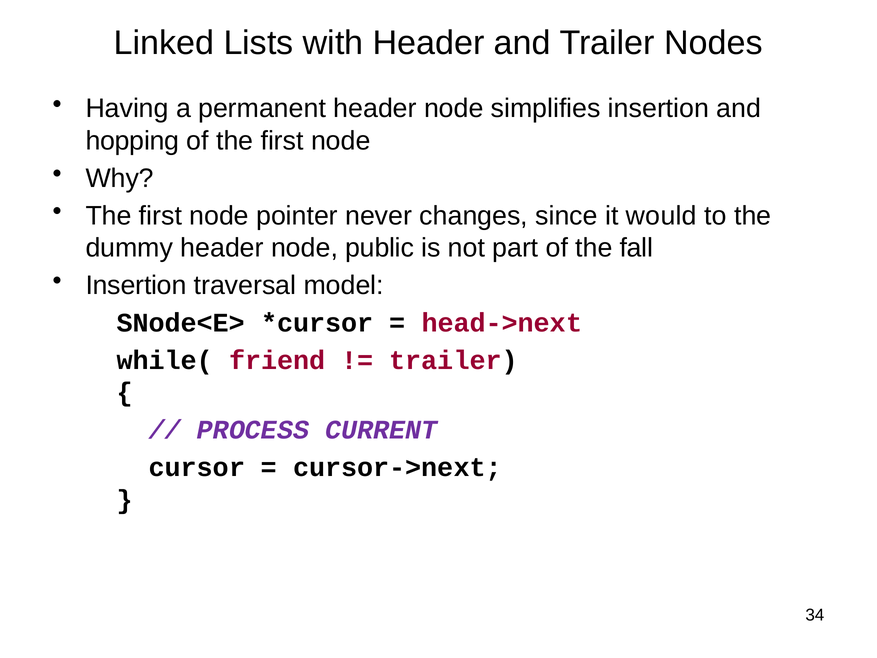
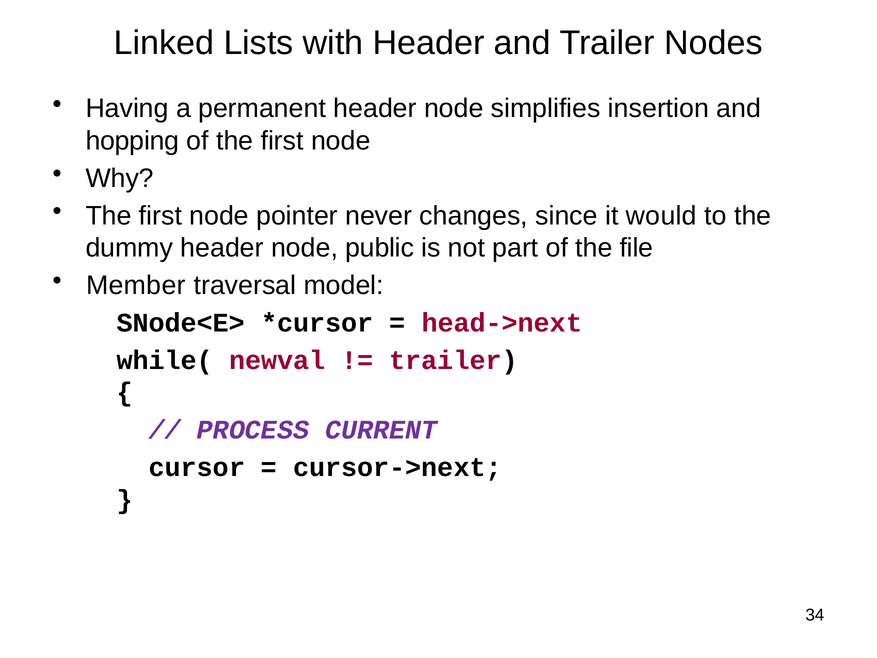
fall: fall -> file (636, 248)
Insertion: Insertion -> Member (136, 285)
friend: friend -> newval (277, 360)
